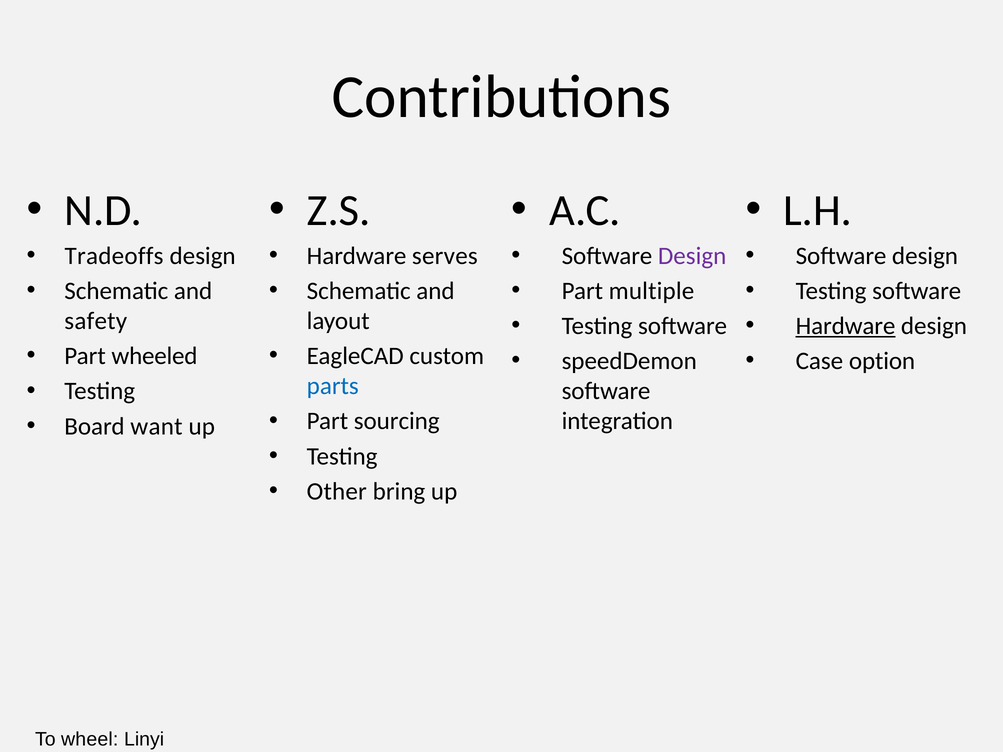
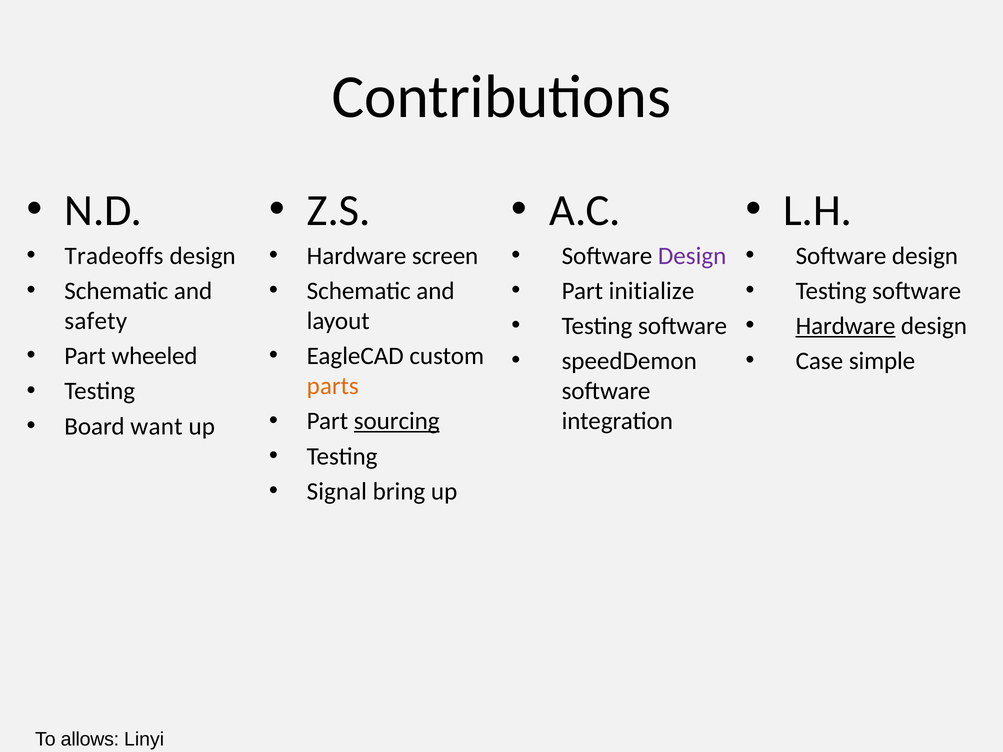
serves: serves -> screen (445, 256)
multiple: multiple -> initialize (652, 291)
option: option -> simple (882, 361)
parts colour: blue -> orange (333, 386)
sourcing underline: none -> present (397, 421)
Other: Other -> Signal (337, 492)
wheel: wheel -> allows (90, 739)
